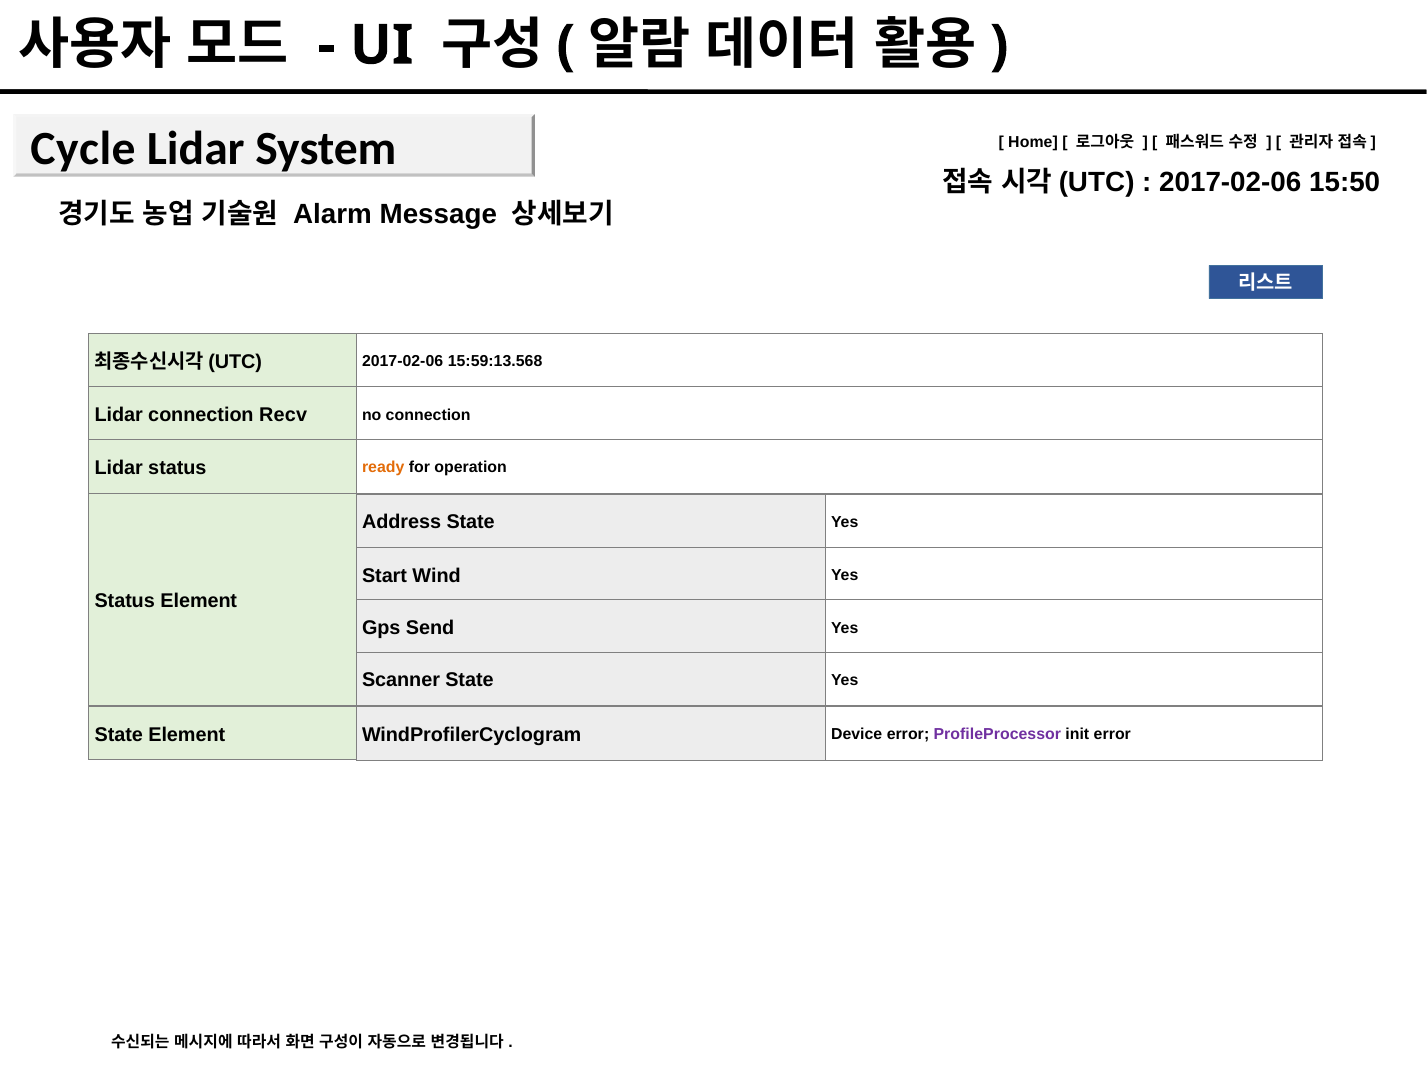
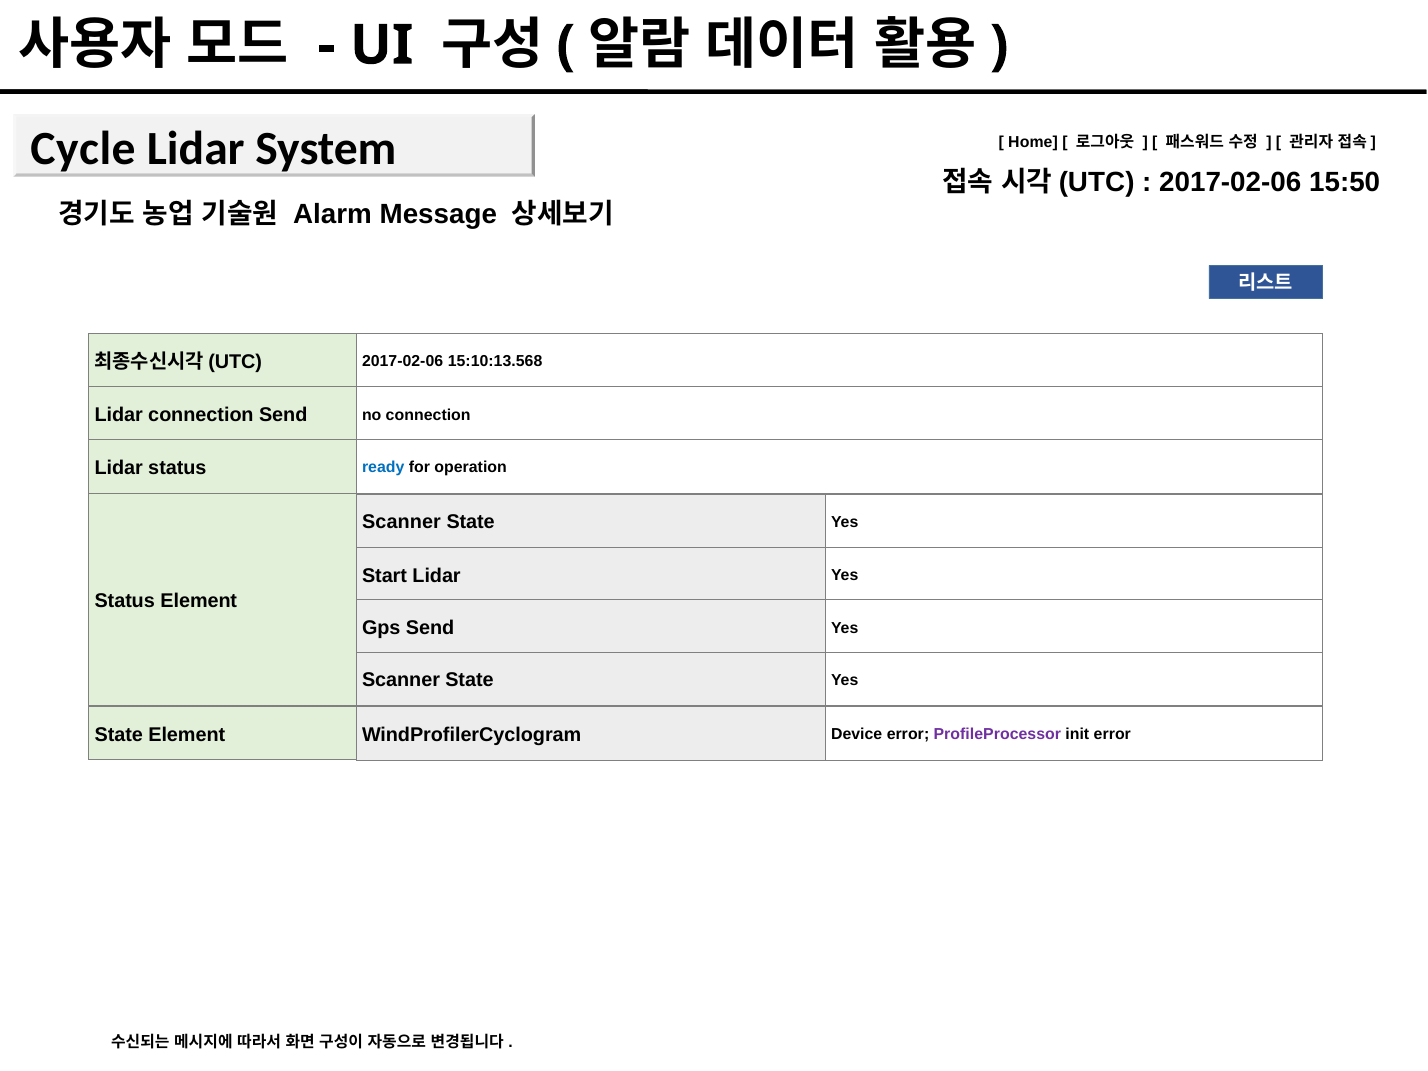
15:59:13.568: 15:59:13.568 -> 15:10:13.568 (495, 361)
connection Recv: Recv -> Send (283, 415)
ready colour: orange -> blue (383, 467)
Address: Address -> Scanner (401, 522)
Start Wind: Wind -> Lidar (437, 576)
